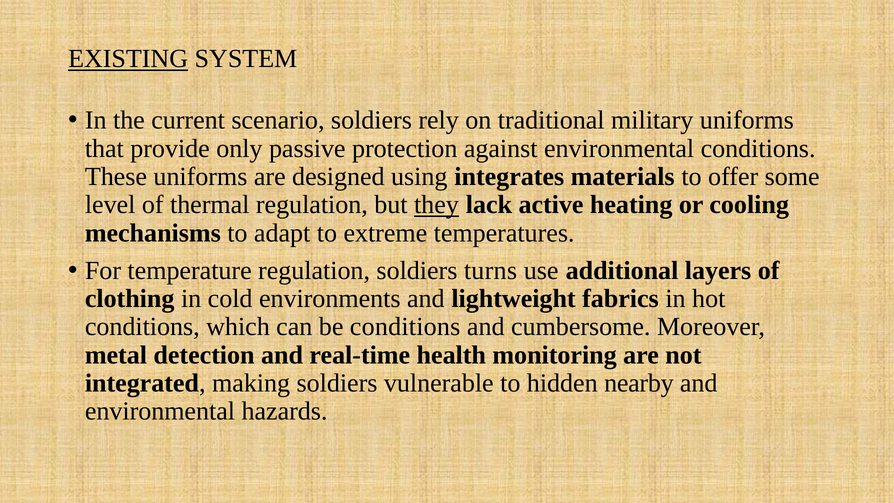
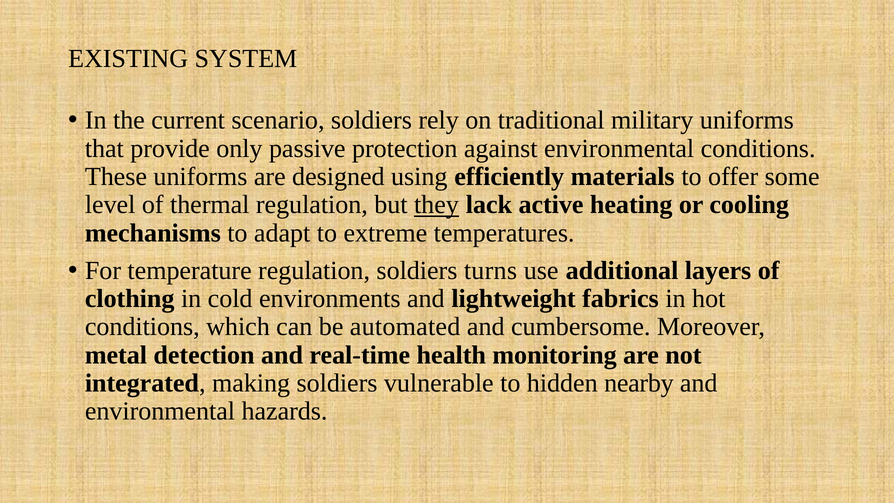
EXISTING underline: present -> none (128, 59)
integrates: integrates -> efficiently (509, 177)
be conditions: conditions -> automated (405, 327)
